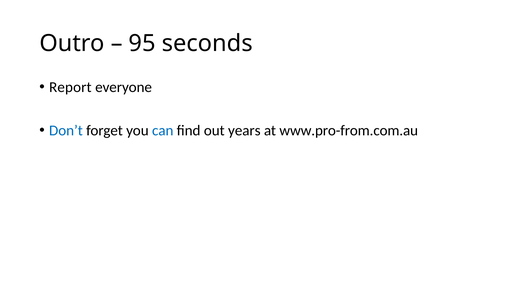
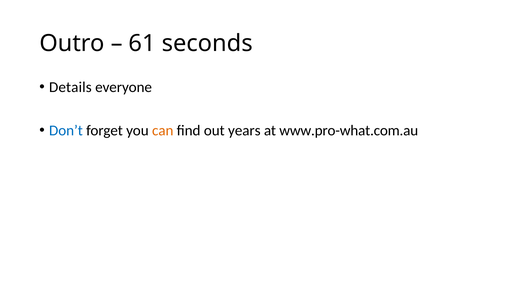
95: 95 -> 61 (142, 43)
Report: Report -> Details (70, 87)
can colour: blue -> orange (163, 131)
www.pro-from.com.au: www.pro-from.com.au -> www.pro-what.com.au (349, 131)
